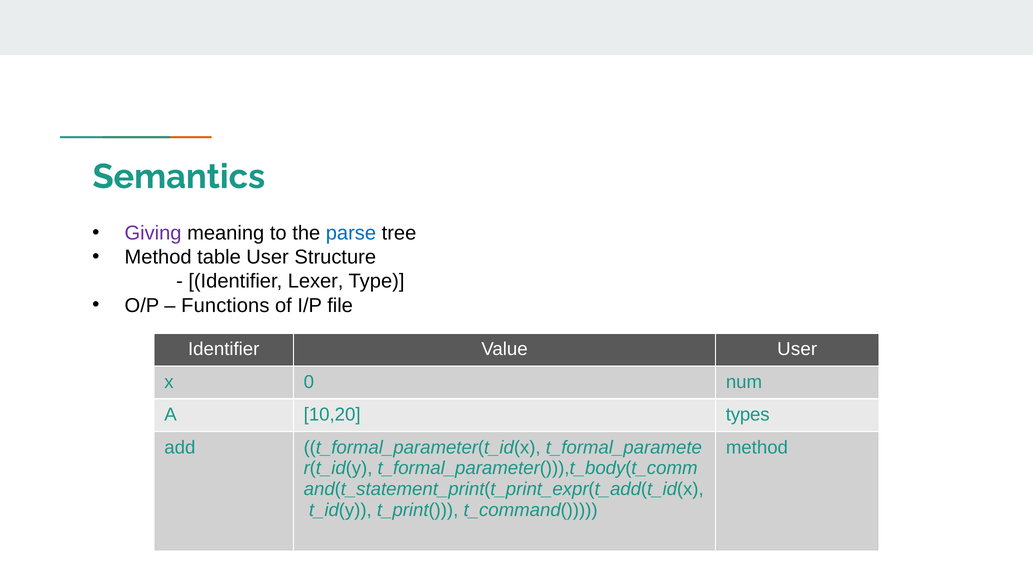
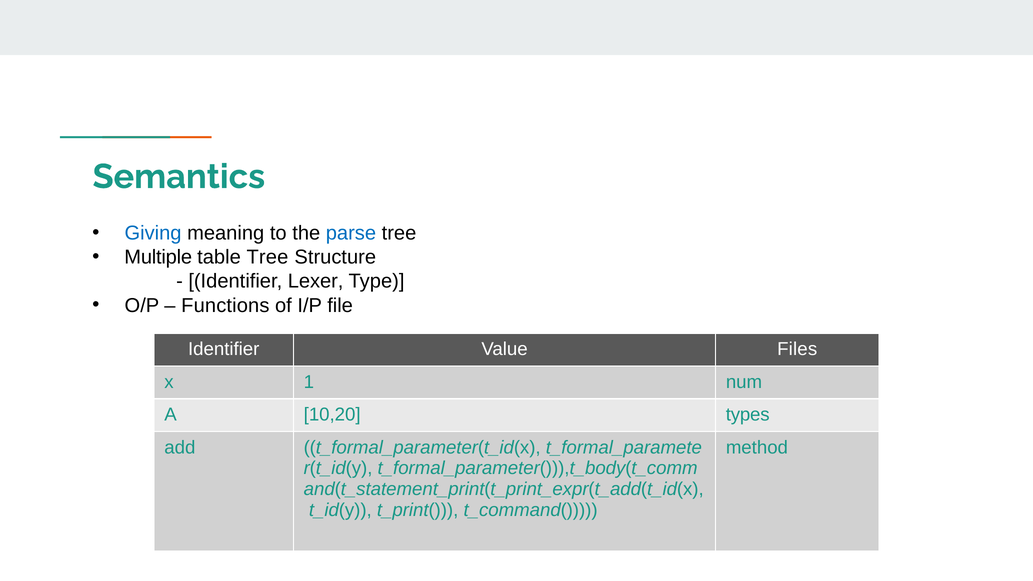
Giving colour: purple -> blue (153, 233)
Method: Method -> Multiple (158, 257)
table User: User -> Tree (267, 257)
Value User: User -> Files (797, 349)
0: 0 -> 1 (309, 382)
